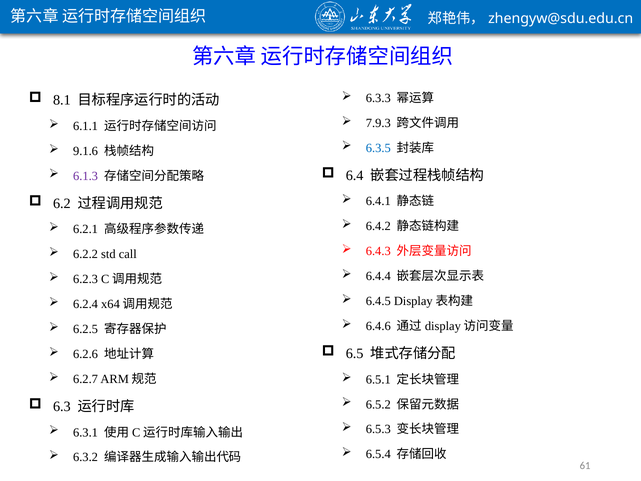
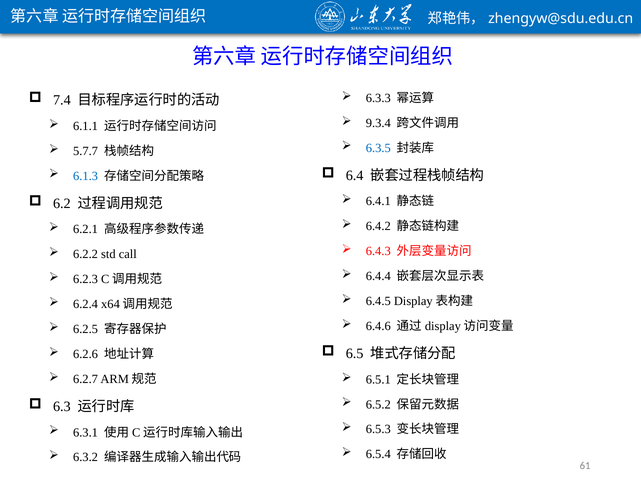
8.1: 8.1 -> 7.4 (62, 100)
7.9.3: 7.9.3 -> 9.3.4 (378, 123)
9.1.6: 9.1.6 -> 5.7.7 (86, 151)
6.1.3 colour: purple -> blue (86, 176)
